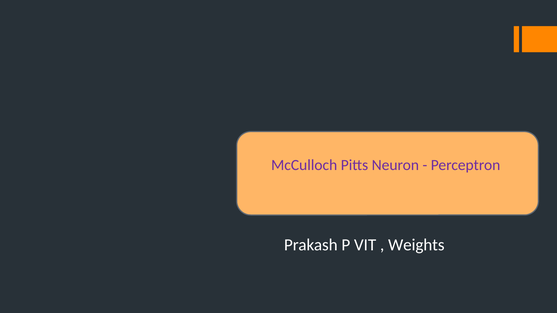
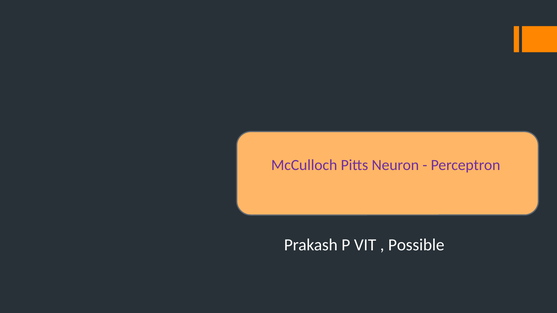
Weights: Weights -> Possible (416, 245)
